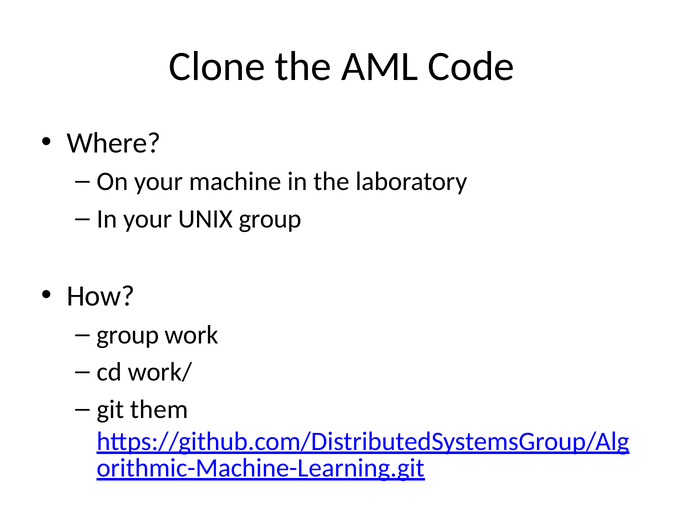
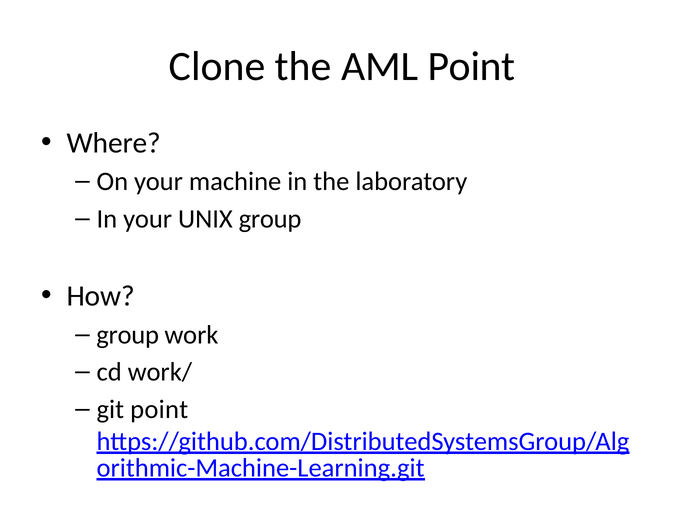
AML Code: Code -> Point (472, 66)
git them: them -> point (159, 409)
